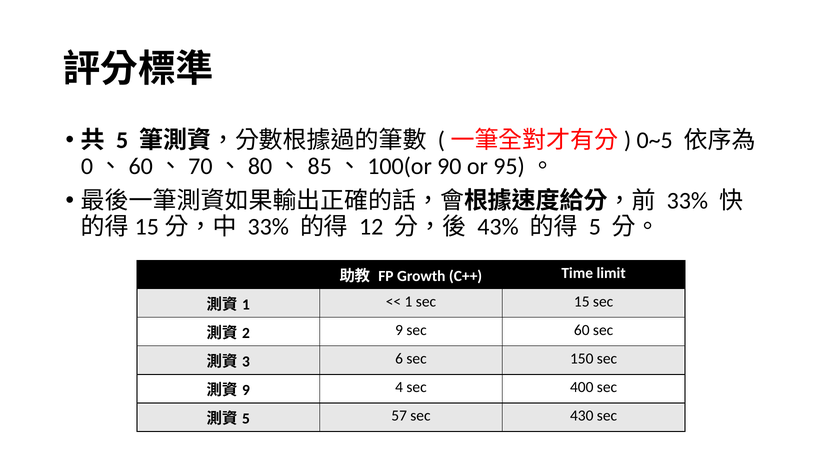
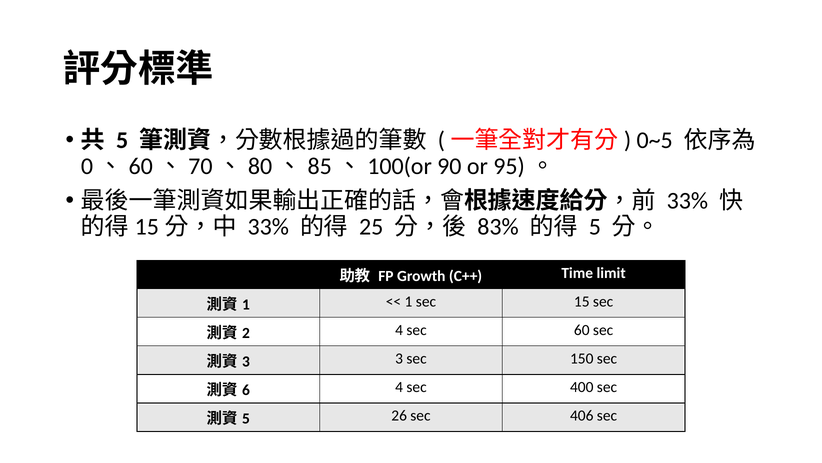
12: 12 -> 25 (371, 226)
43%: 43% -> 83% (498, 226)
2 9: 9 -> 4 (399, 330)
6: 6 -> 3 (399, 358)
9: 9 -> 6 (246, 390)
57: 57 -> 26 (399, 415)
430: 430 -> 406 (582, 415)
